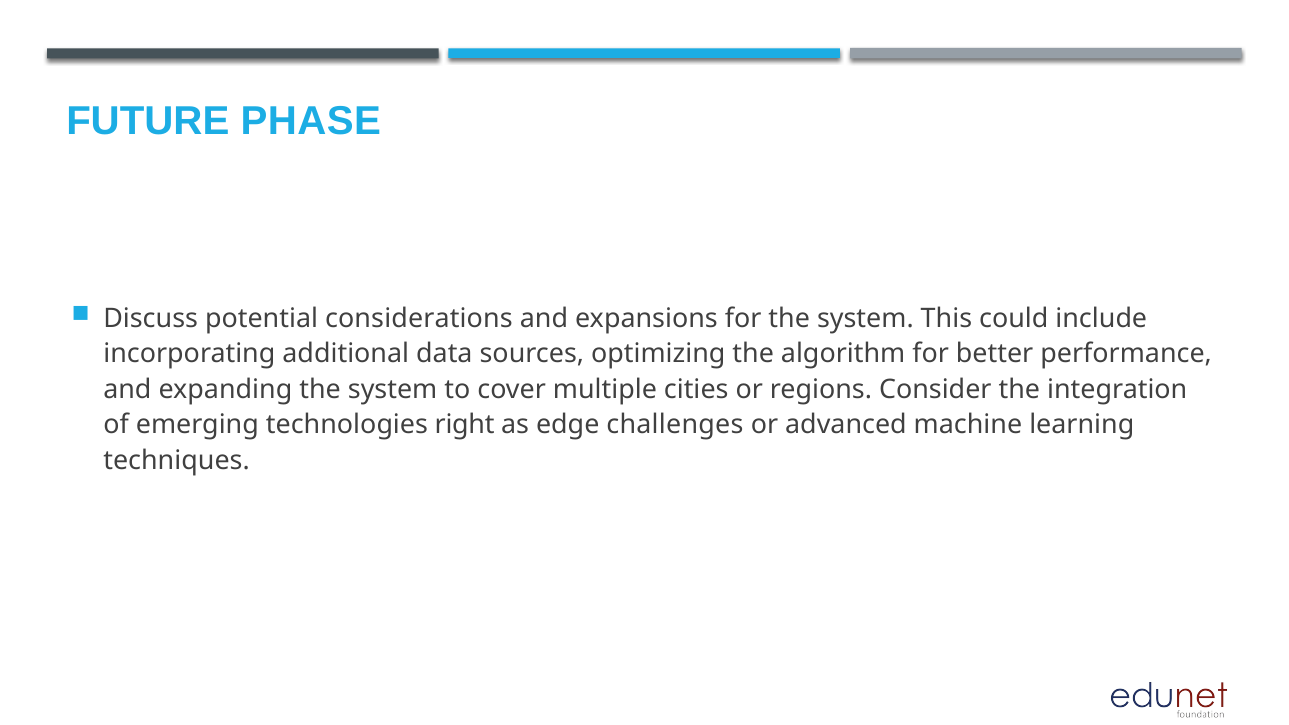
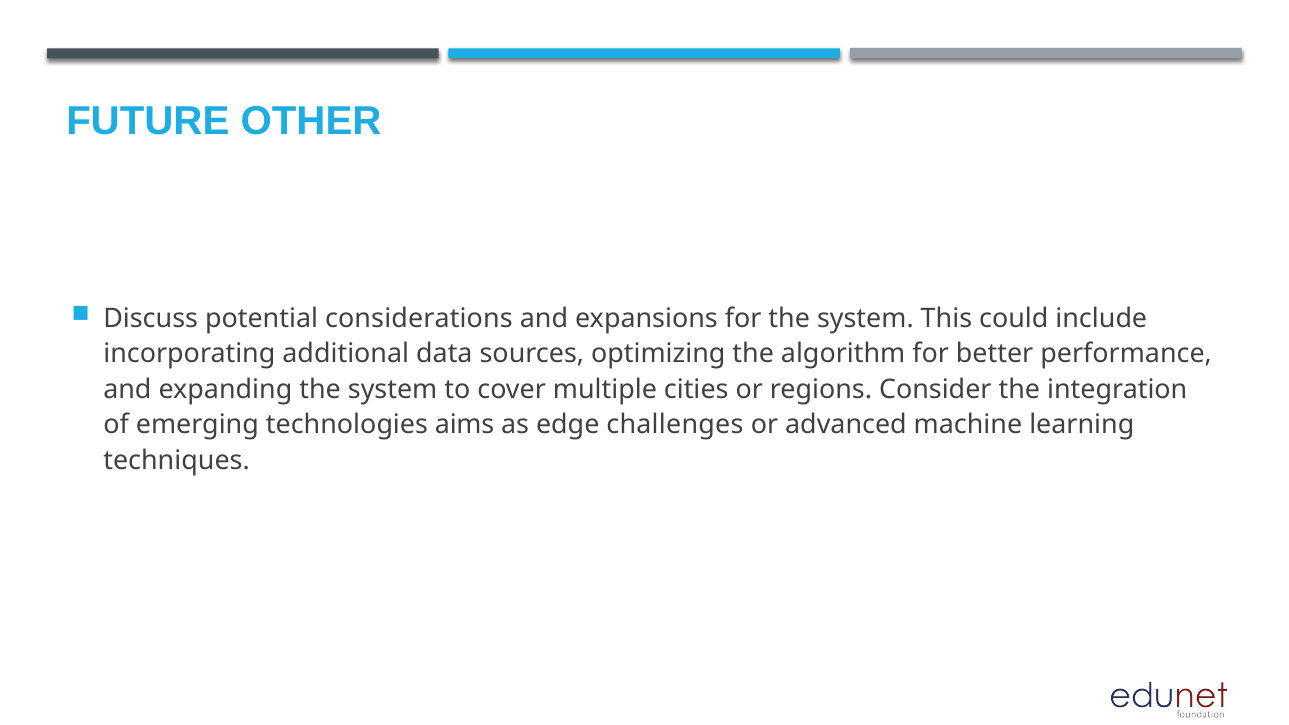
PHASE: PHASE -> OTHER (311, 121)
right: right -> aims (465, 425)
